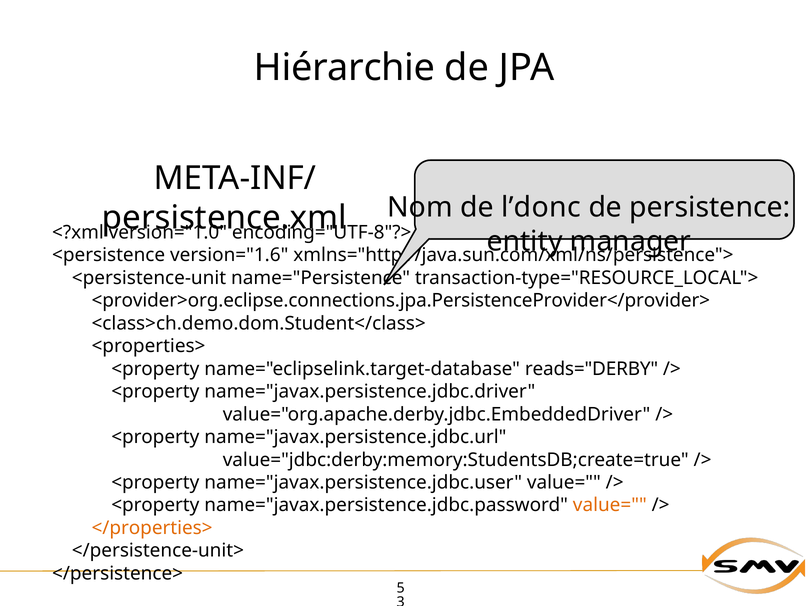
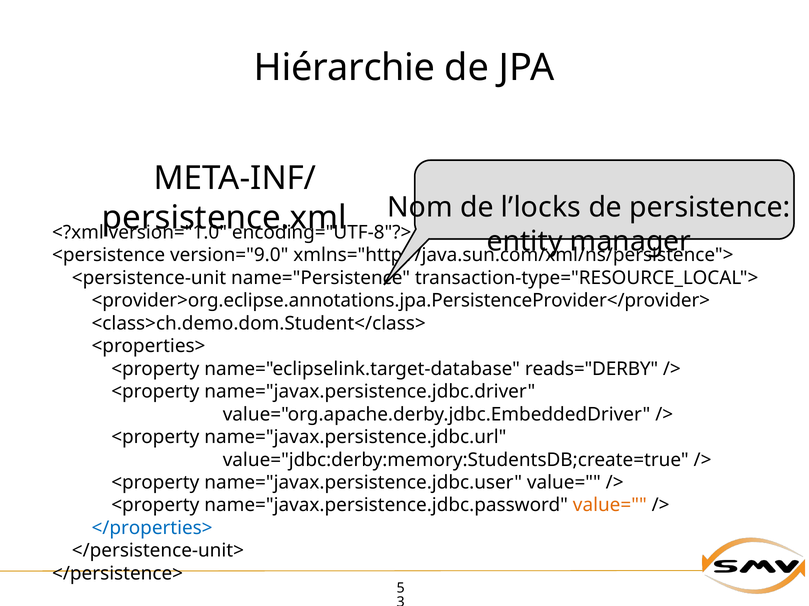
l’donc: l’donc -> l’locks (541, 208)
version="1.6: version="1.6 -> version="9.0 (229, 256)
<provider>org.eclipse.connections.jpa.PersistenceProvider</provider>: <provider>org.eclipse.connections.jpa.PersistenceProvider</provider> -> <provider>org.eclipse.annotations.jpa.PersistenceProvider</provider> (401, 301)
</properties> colour: orange -> blue (152, 529)
